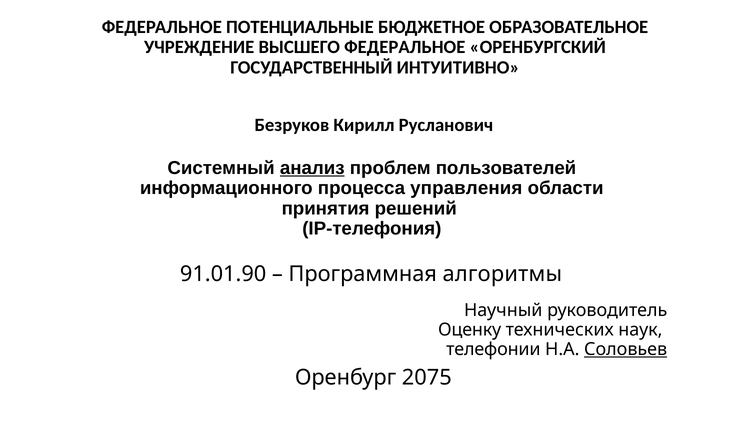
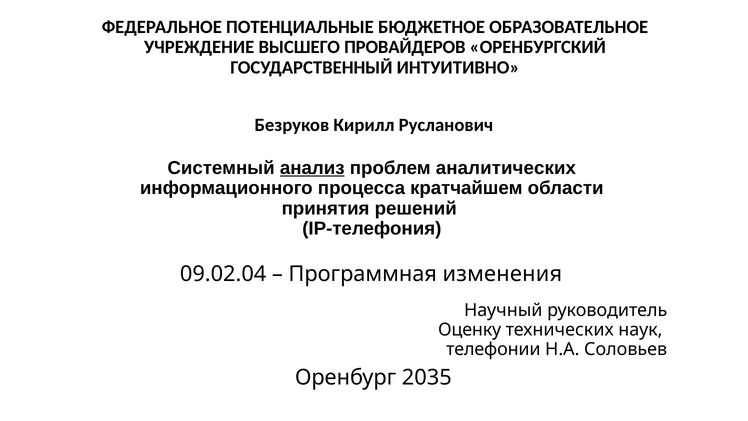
ВЫСШЕГО ФЕДЕРАЛЬНОЕ: ФЕДЕРАЛЬНОЕ -> ПРОВАЙДЕРОВ (405, 47)
пользователей: пользователей -> аналитических (506, 168)
управления: управления -> кратчайшем (466, 188)
91.01.90: 91.01.90 -> 09.02.04 (223, 274)
алгоритмы: алгоритмы -> изменения (502, 274)
Соловьев underline: present -> none (626, 349)
2075: 2075 -> 2035 (427, 377)
